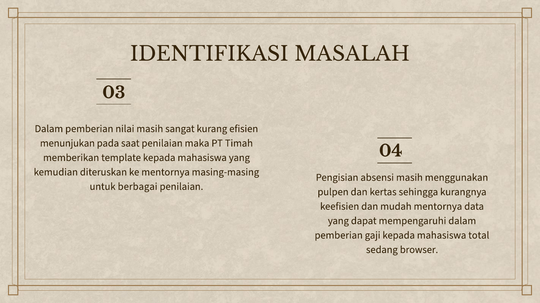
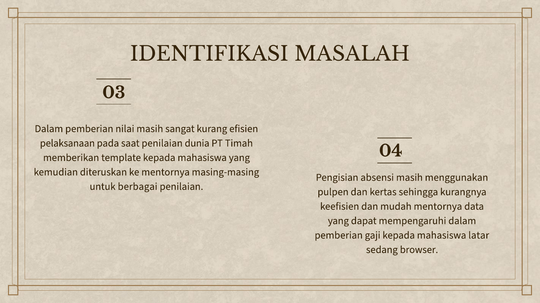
menunjukan: menunjukan -> pelaksanaan (67, 143)
maka: maka -> dunia (197, 143)
total: total -> latar (479, 236)
